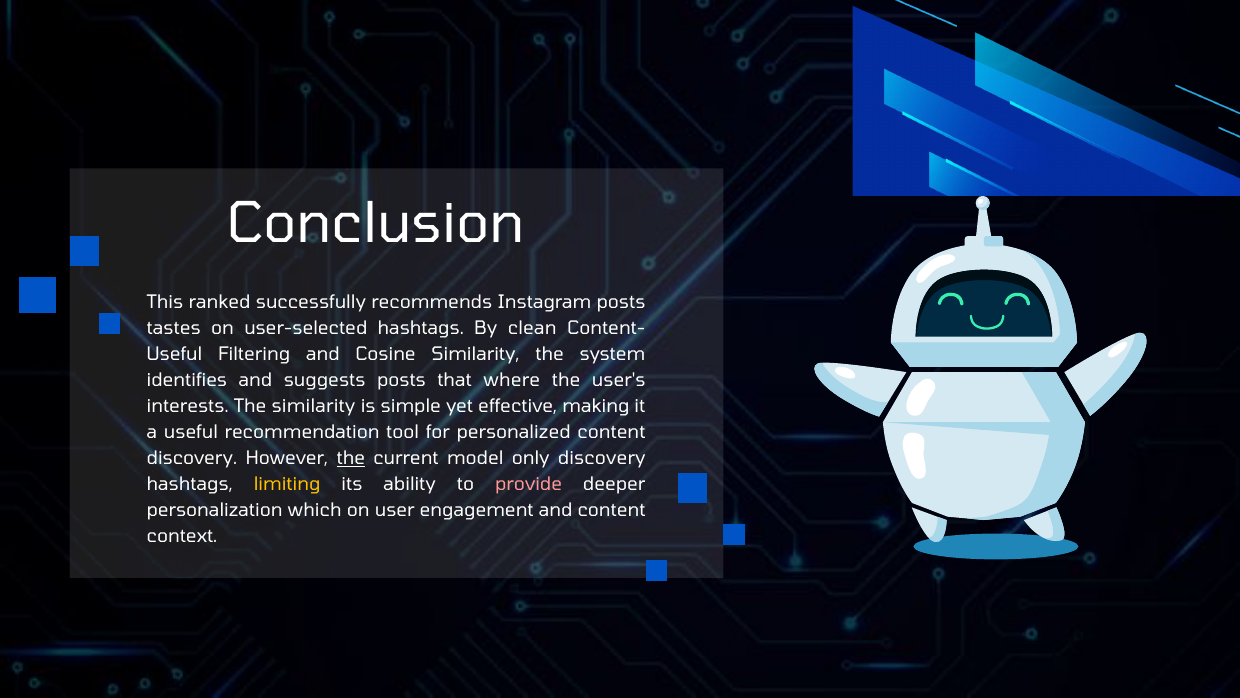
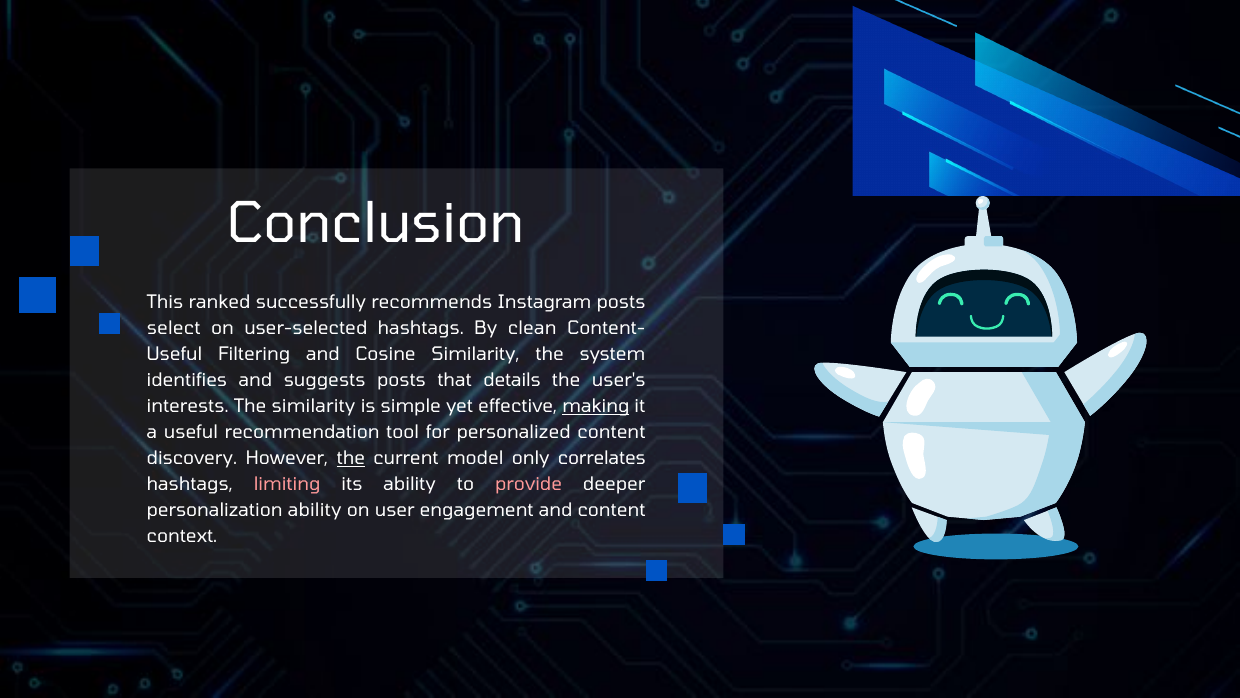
tastes: tastes -> select (174, 328)
where: where -> details (512, 380)
making underline: none -> present (596, 406)
only discovery: discovery -> correlates (602, 458)
limiting colour: yellow -> pink (287, 484)
personalization which: which -> ability (315, 510)
